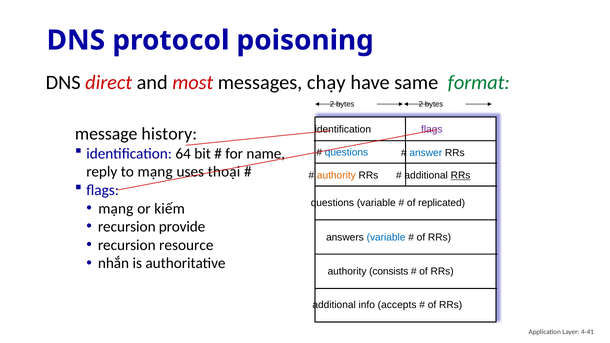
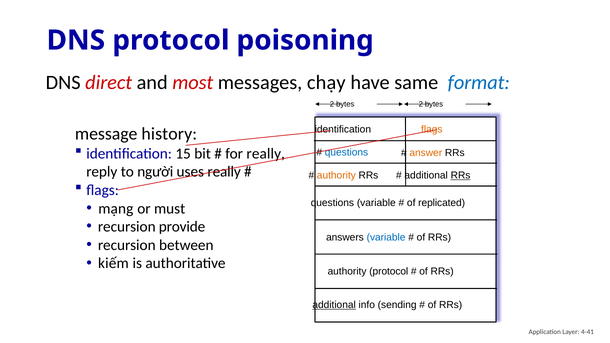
format colour: green -> blue (479, 83)
flags colour: purple -> orange (432, 130)
64: 64 -> 15 (183, 154)
for name: name -> really (266, 154)
answer colour: blue -> orange (426, 153)
to mạng: mạng -> người (155, 172)
uses thoại: thoại -> really (224, 172)
kiếm: kiếm -> must (170, 209)
resource: resource -> between (186, 245)
nhắn: nhắn -> kiếm (113, 263)
authority consists: consists -> protocol (389, 272)
additional underline: none -> present (334, 305)
accepts: accepts -> sending (397, 305)
